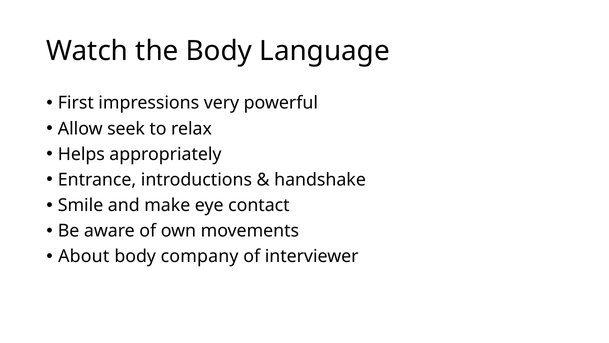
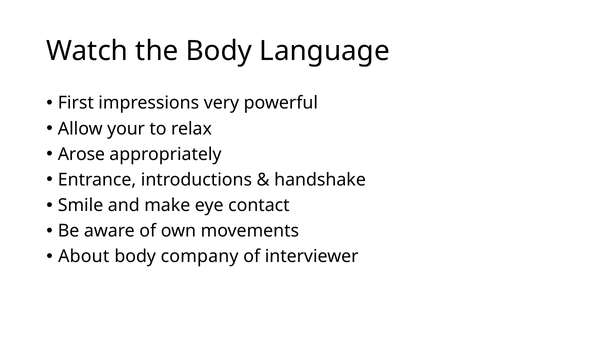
seek: seek -> your (126, 128)
Helps: Helps -> Arose (81, 154)
